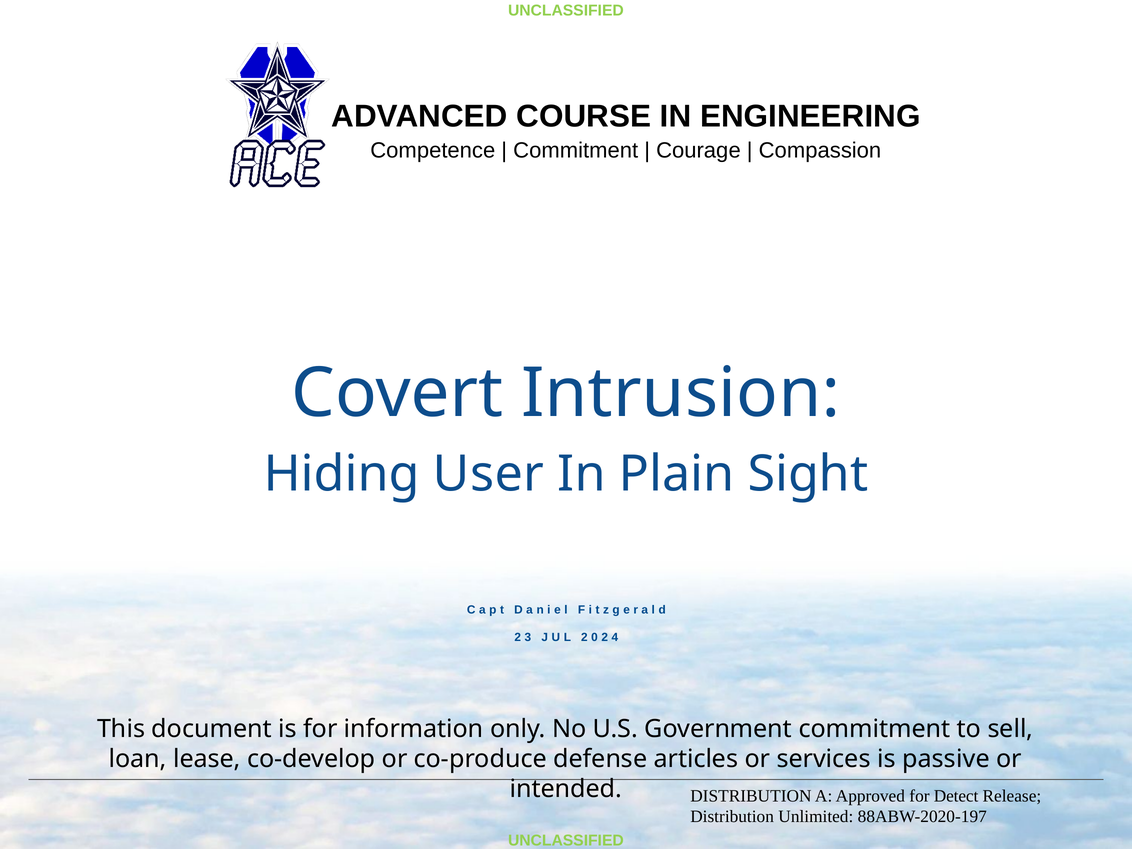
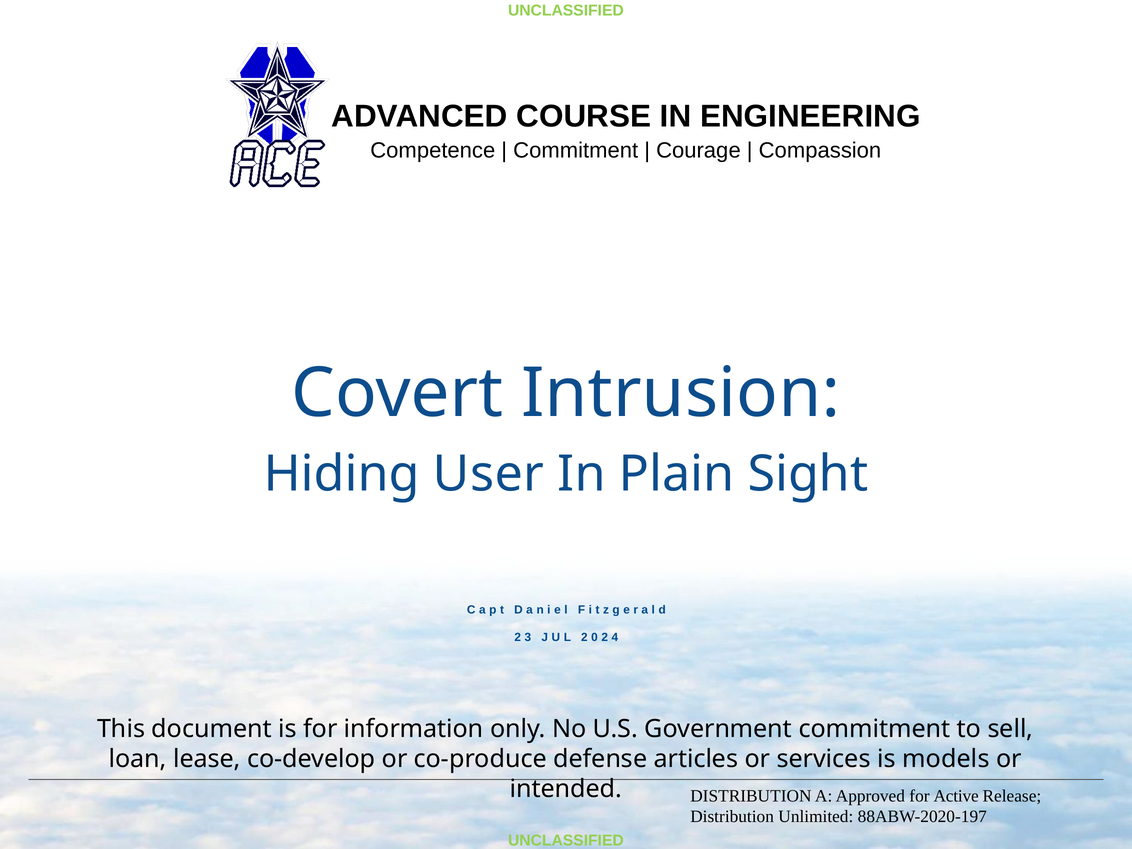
passive: passive -> models (946, 759)
Detect: Detect -> Active (956, 796)
